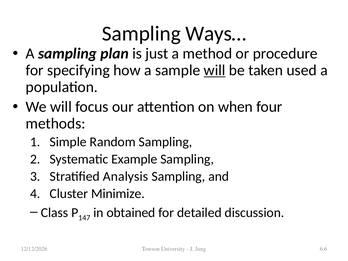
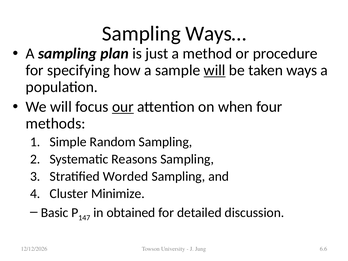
used: used -> ways (302, 70)
our underline: none -> present (123, 107)
Example: Example -> Reasons (134, 159)
Analysis: Analysis -> Worded (126, 176)
Class: Class -> Basic (55, 213)
